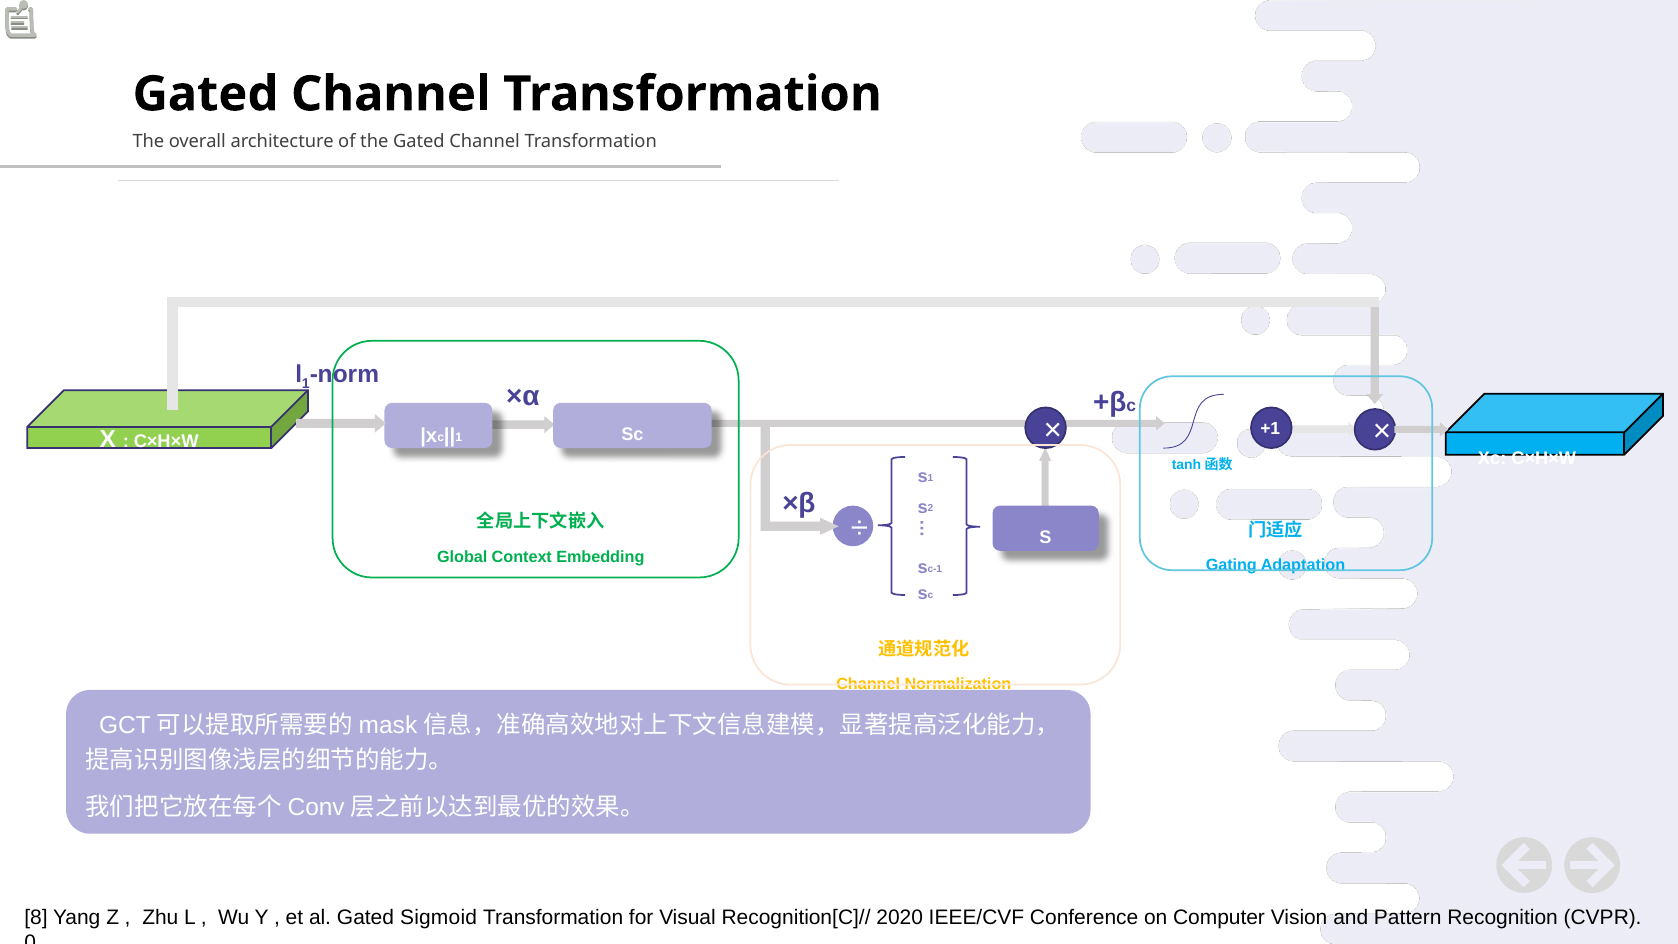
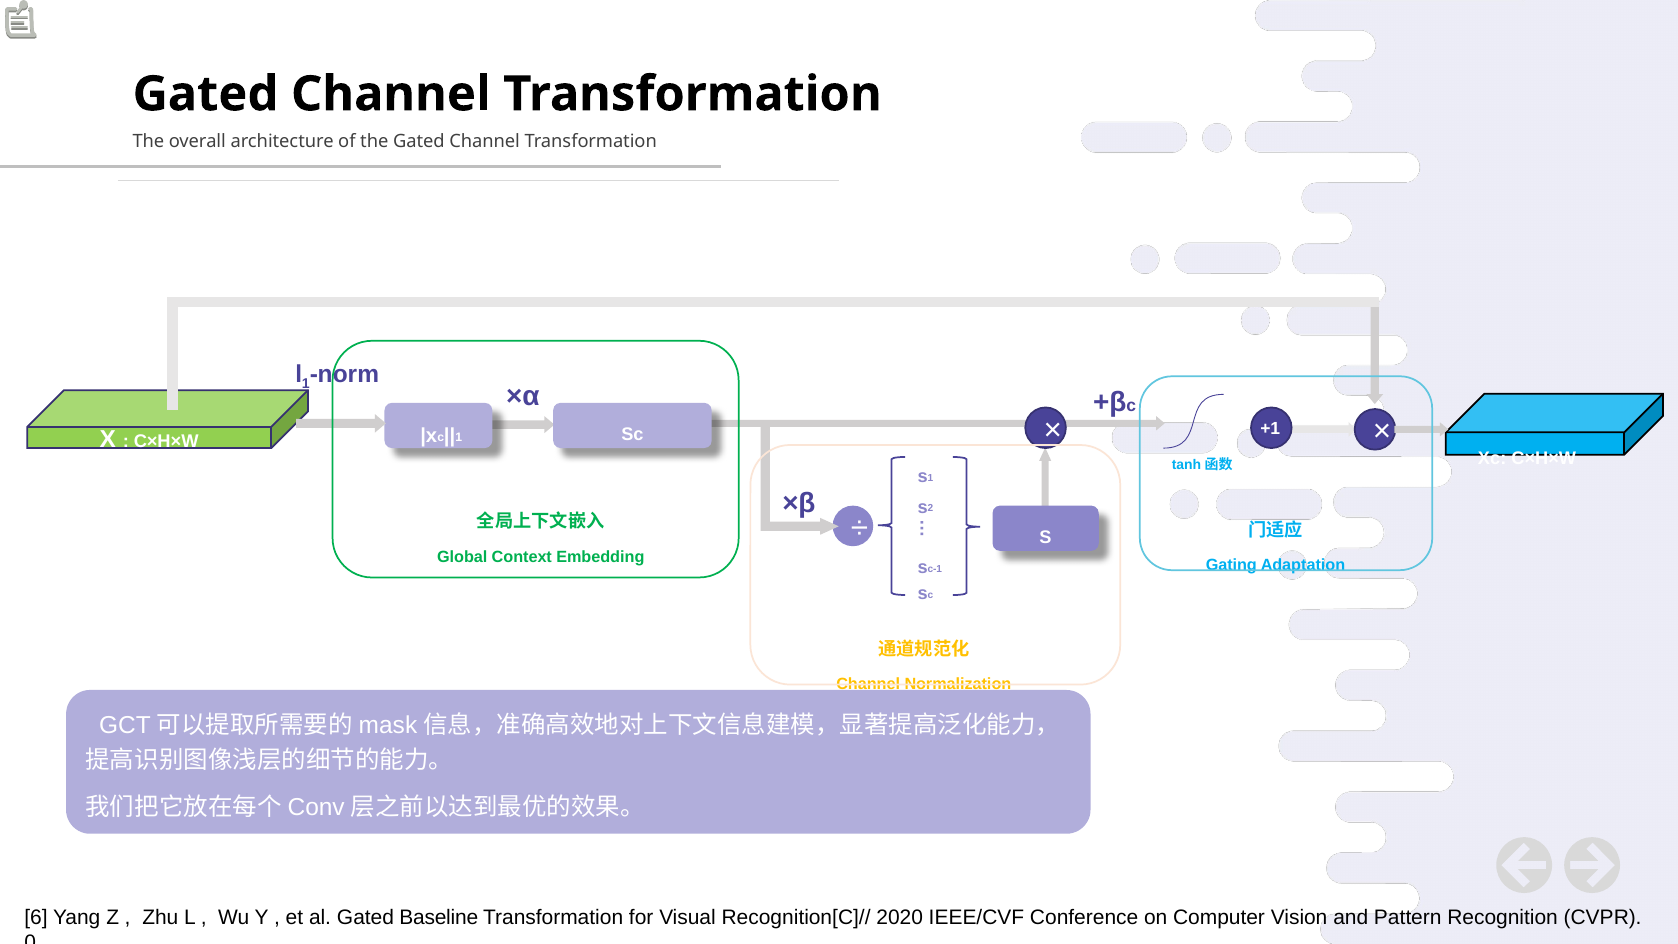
8: 8 -> 6 (36, 918)
Sigmoid: Sigmoid -> Baseline (439, 918)
